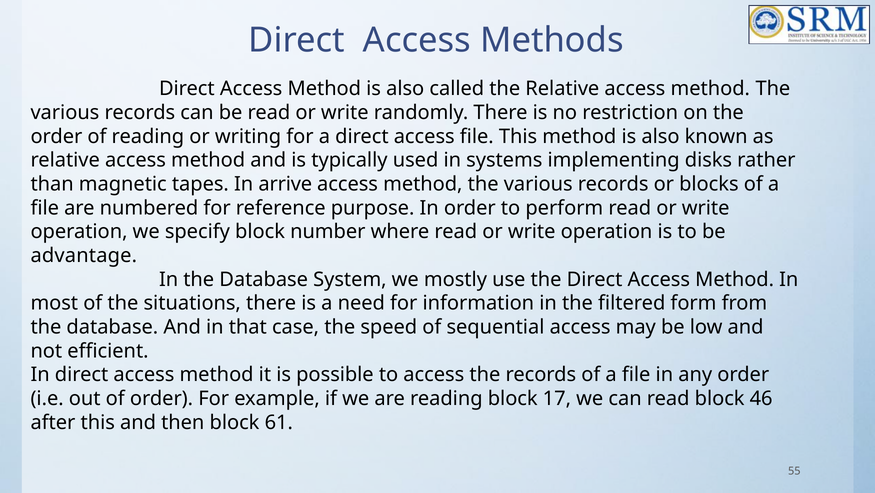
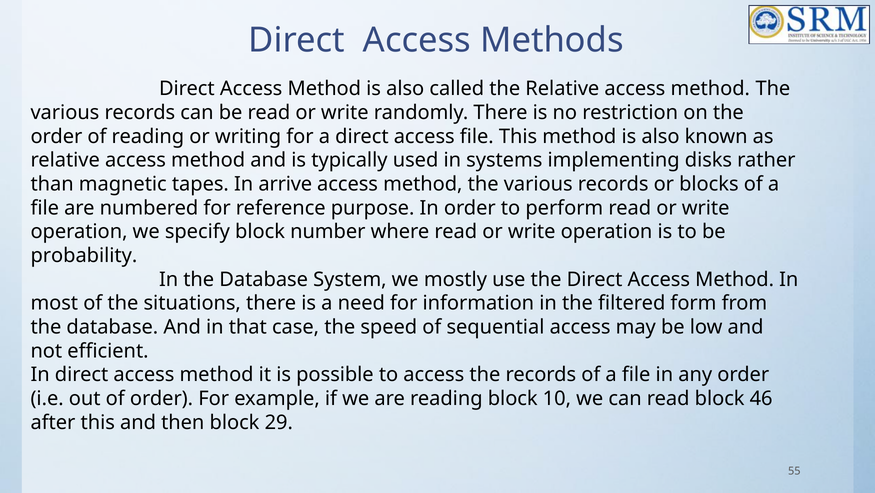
advantage: advantage -> probability (84, 255)
17: 17 -> 10 (557, 398)
61: 61 -> 29 (279, 422)
